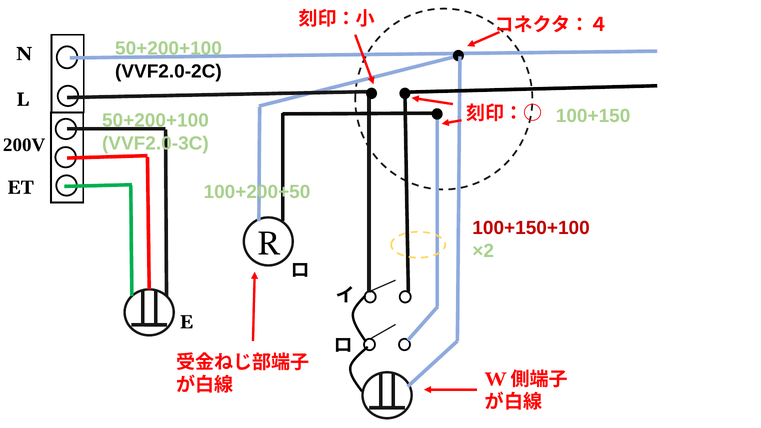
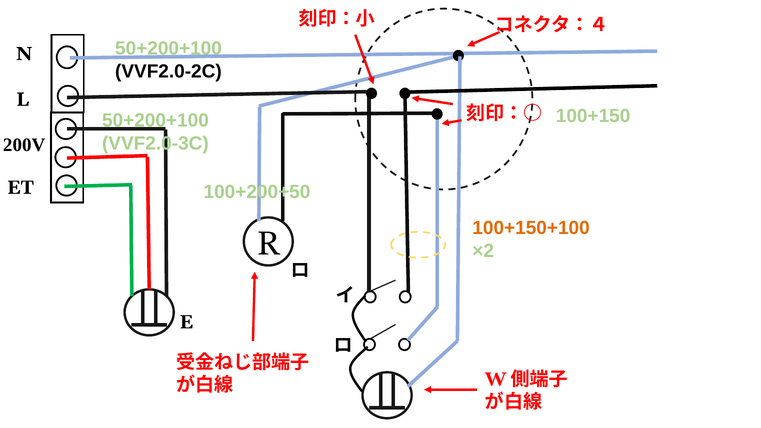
100+150+100 colour: red -> orange (531, 228)
